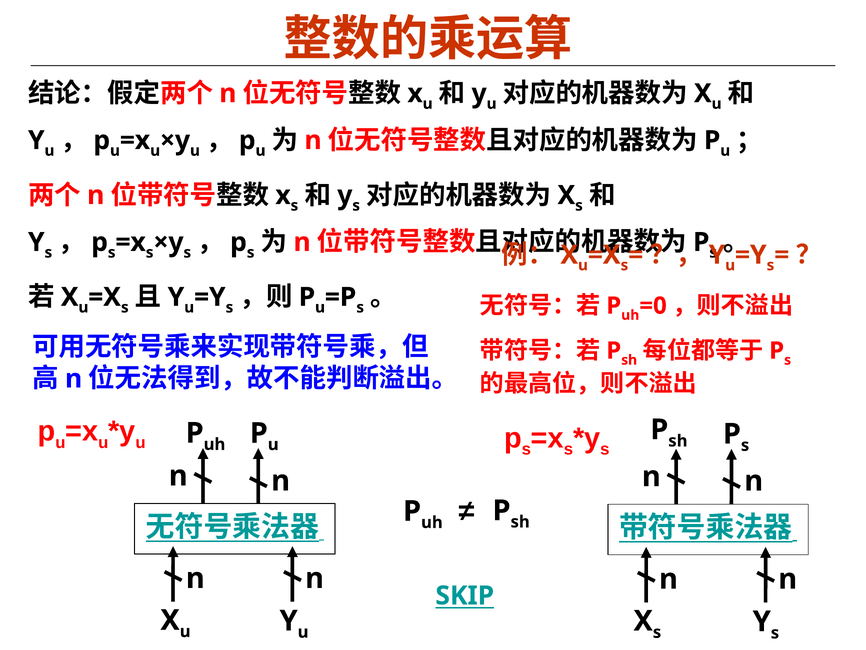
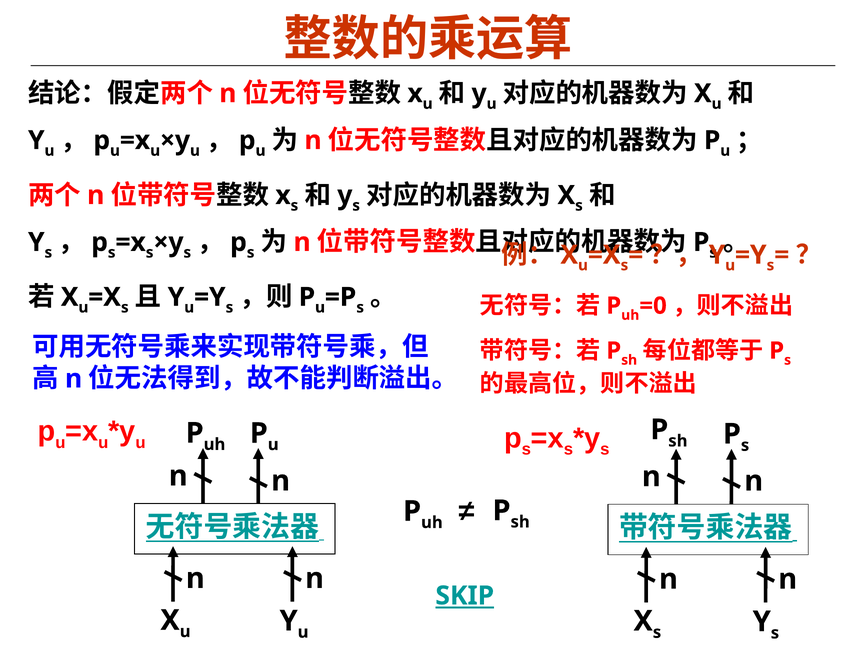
SKIP underline: none -> present (465, 595)
